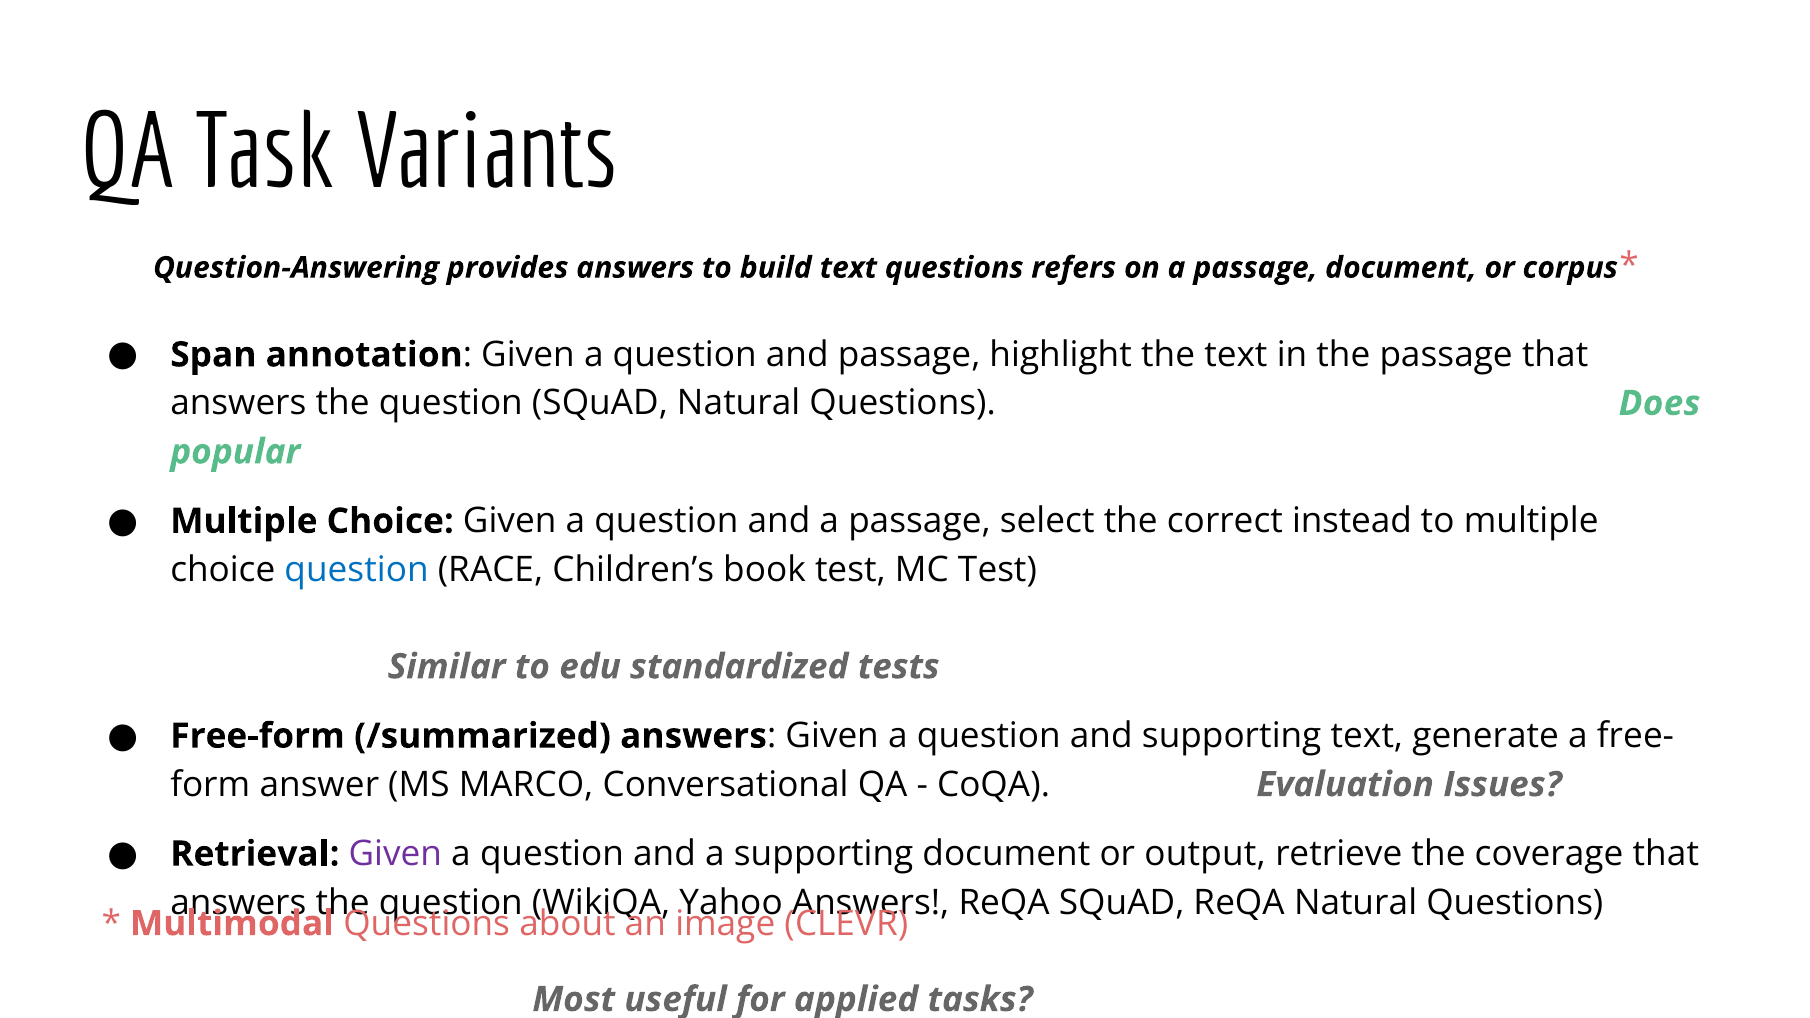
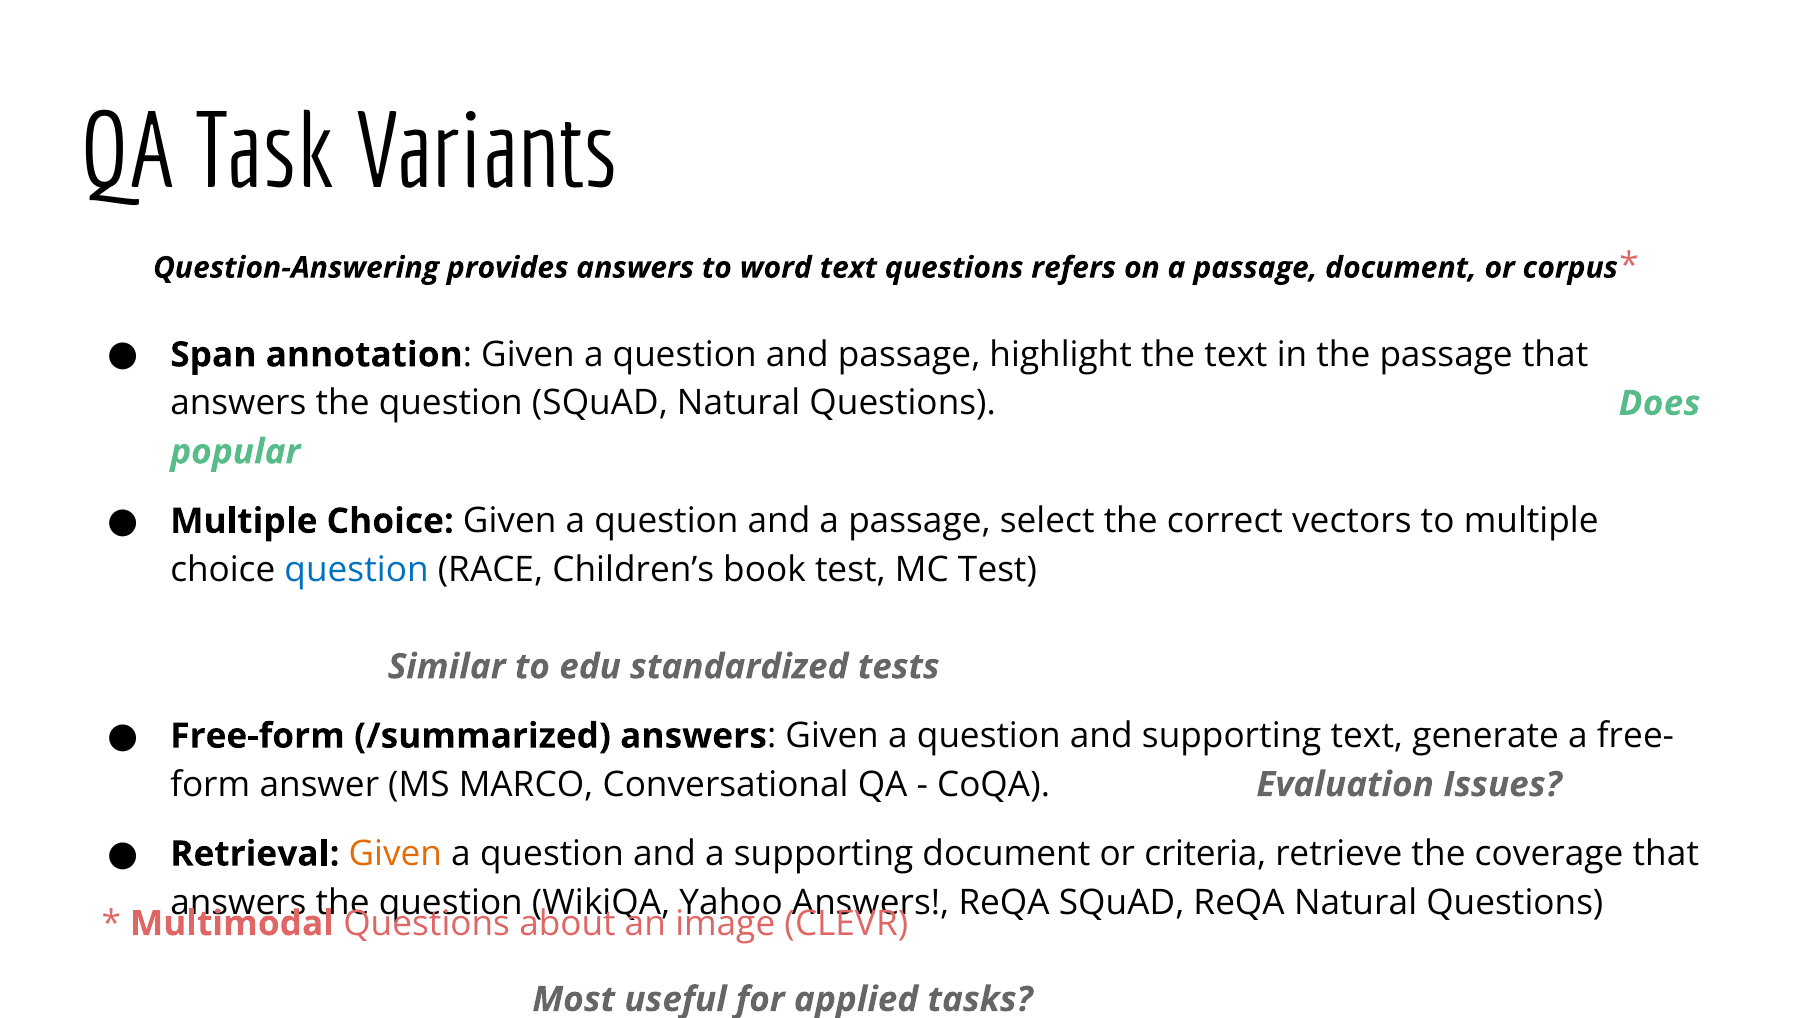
build: build -> word (776, 268)
instead: instead -> vectors (1352, 521)
Given colour: purple -> orange (395, 854)
output: output -> criteria (1205, 854)
